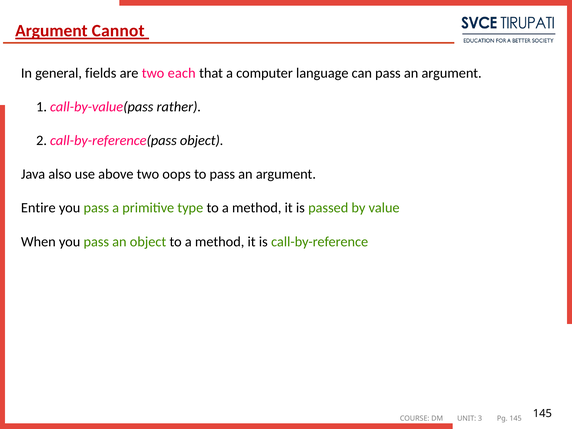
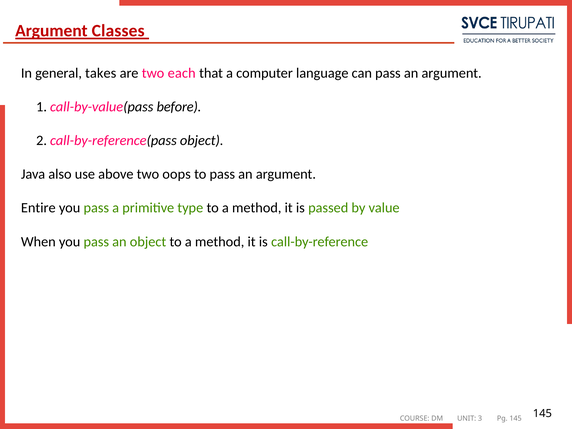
Cannot: Cannot -> Classes (118, 31)
fields: fields -> takes (101, 73)
rather: rather -> before (179, 107)
